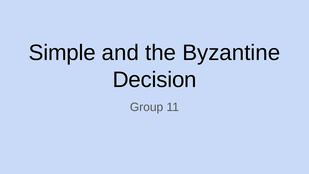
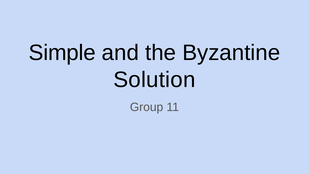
Decision: Decision -> Solution (154, 80)
